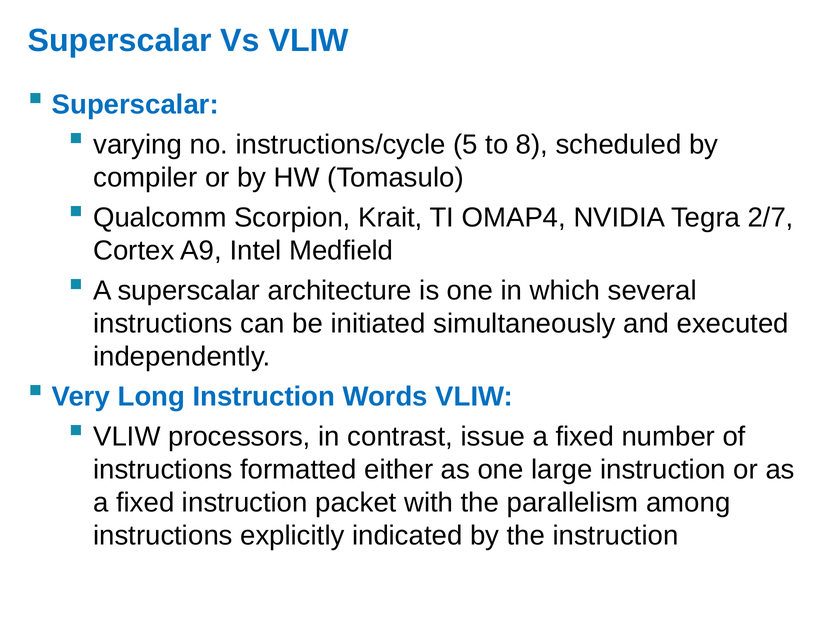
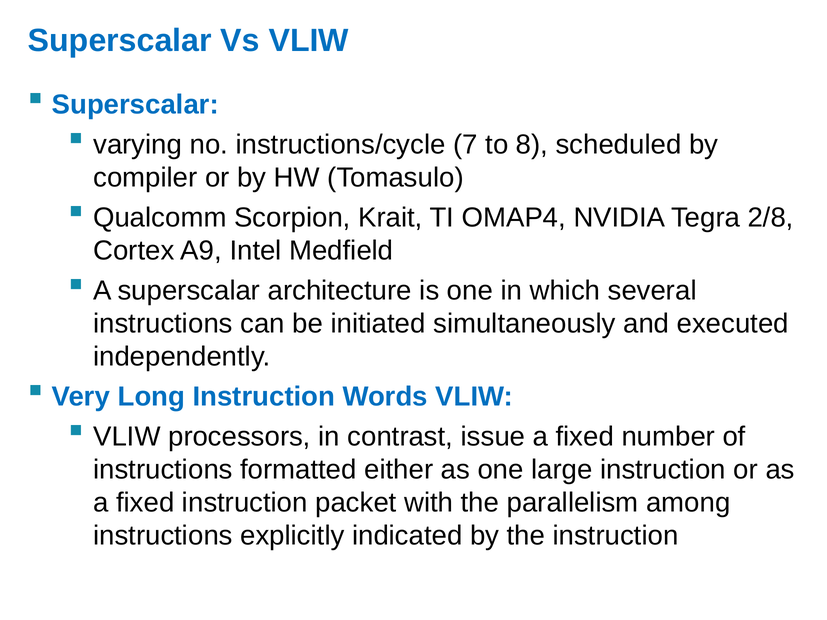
5: 5 -> 7 (465, 145)
2/7: 2/7 -> 2/8 (771, 218)
